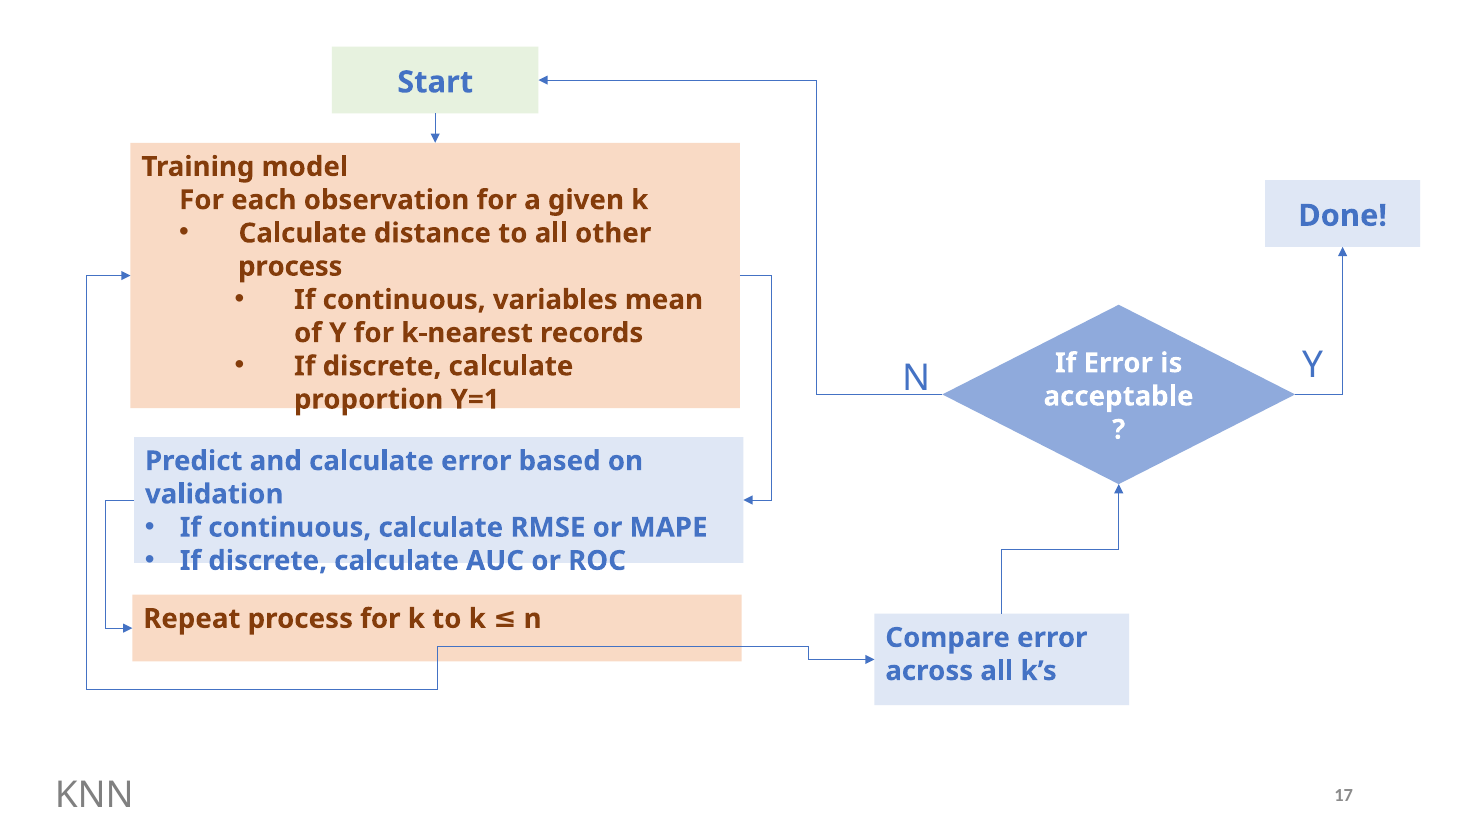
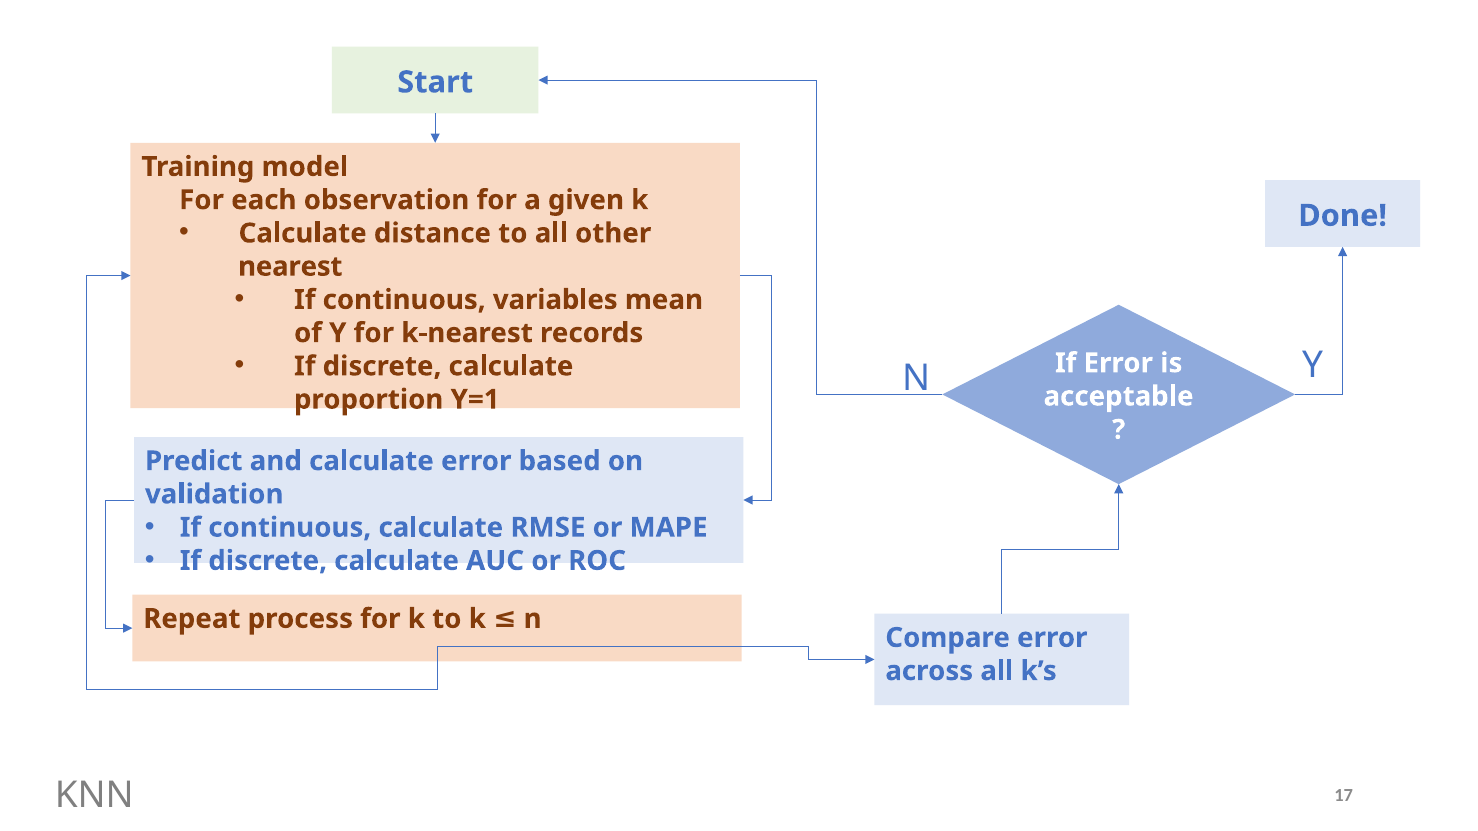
process: process -> nearest (290, 267)
